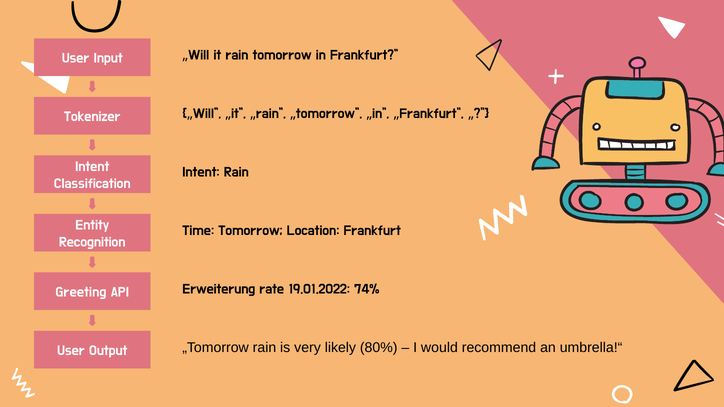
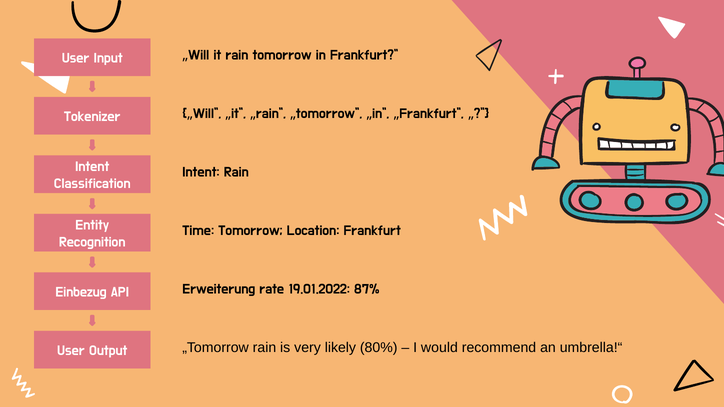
74%: 74% -> 87% (367, 289)
Greeting: Greeting -> Einbezug (81, 292)
